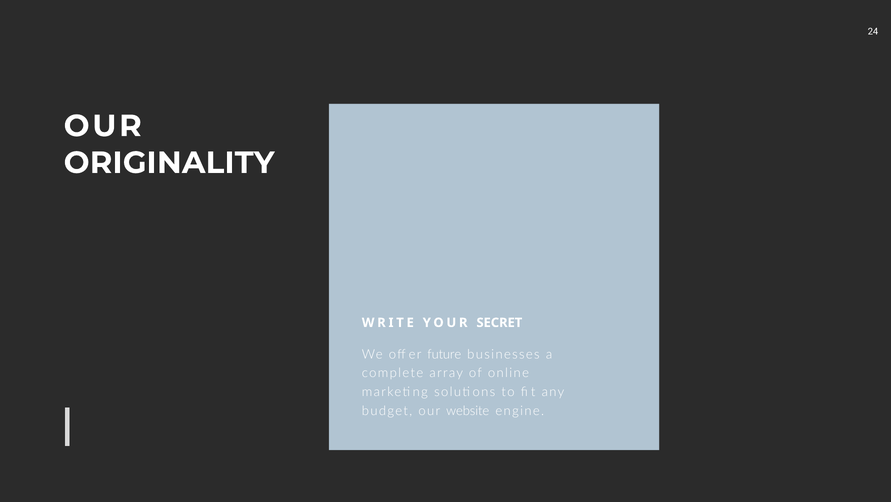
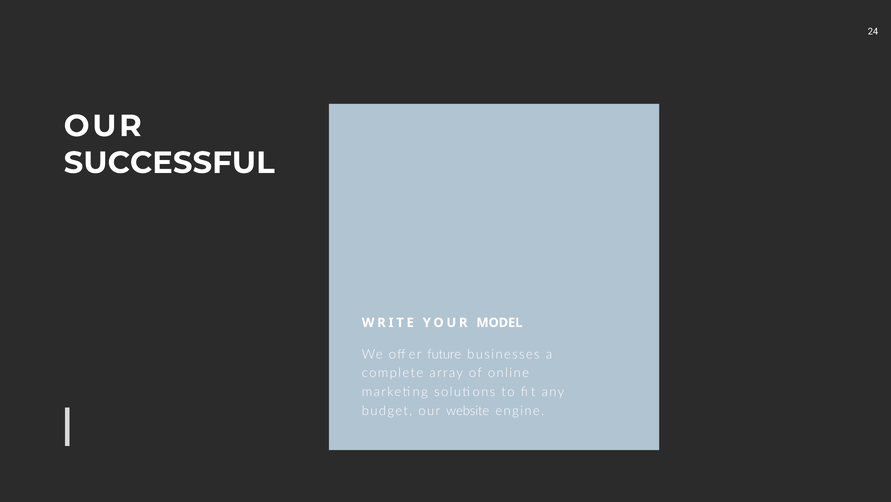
ORIGINALITY: ORIGINALITY -> SUCCESSFUL (169, 163)
SECRET: SECRET -> MODEL (499, 322)
